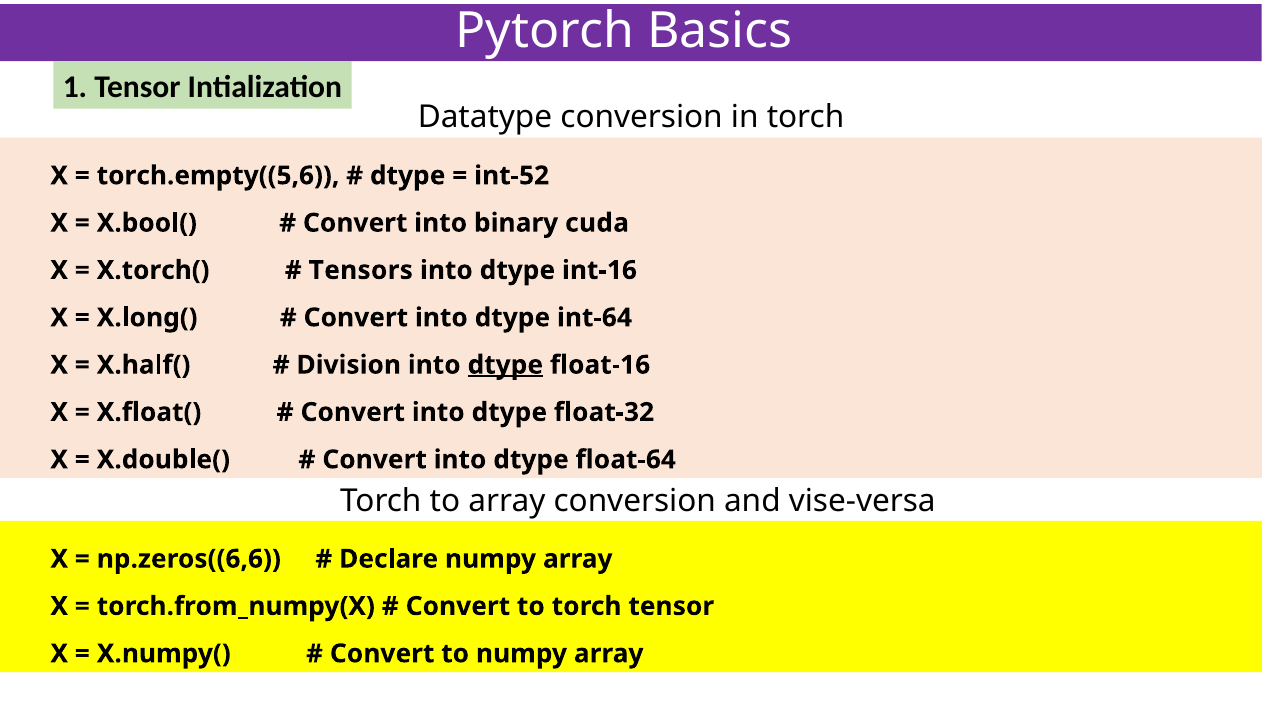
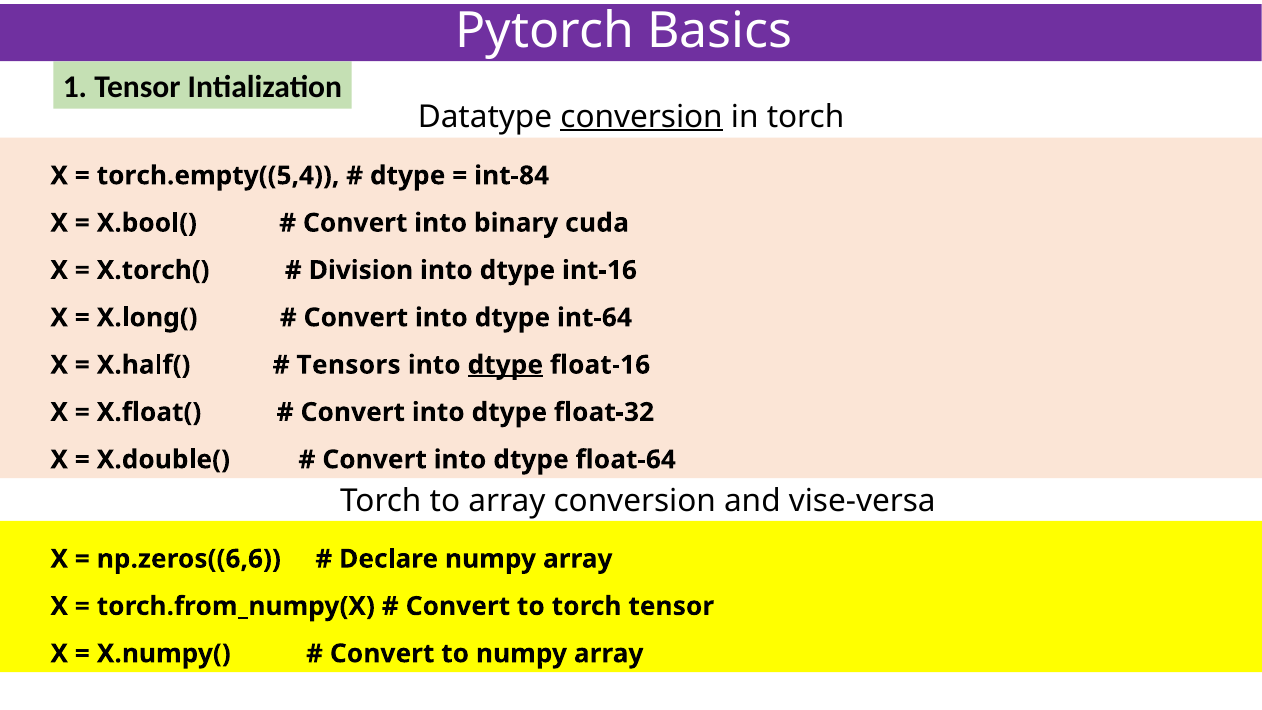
conversion underline: none -> present (642, 117)
torch.empty((5,6: torch.empty((5,6 -> torch.empty((5,4 (218, 176)
int-52: int-52 -> int-84 (512, 176)
Tensors: Tensors -> Division (361, 270)
Division: Division -> Tensors (349, 365)
